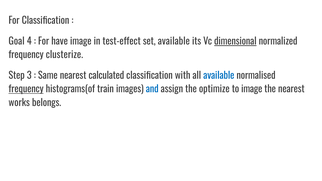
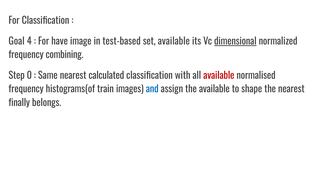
test-effect: test-effect -> test-based (122, 41)
clusterize: clusterize -> combining (65, 55)
3: 3 -> 0 (29, 76)
available colour: blue -> red (219, 76)
frequency underline: present -> none (26, 89)
the optimize: optimize -> available (214, 89)
to image: image -> shape (252, 89)
works: works -> finally (19, 103)
